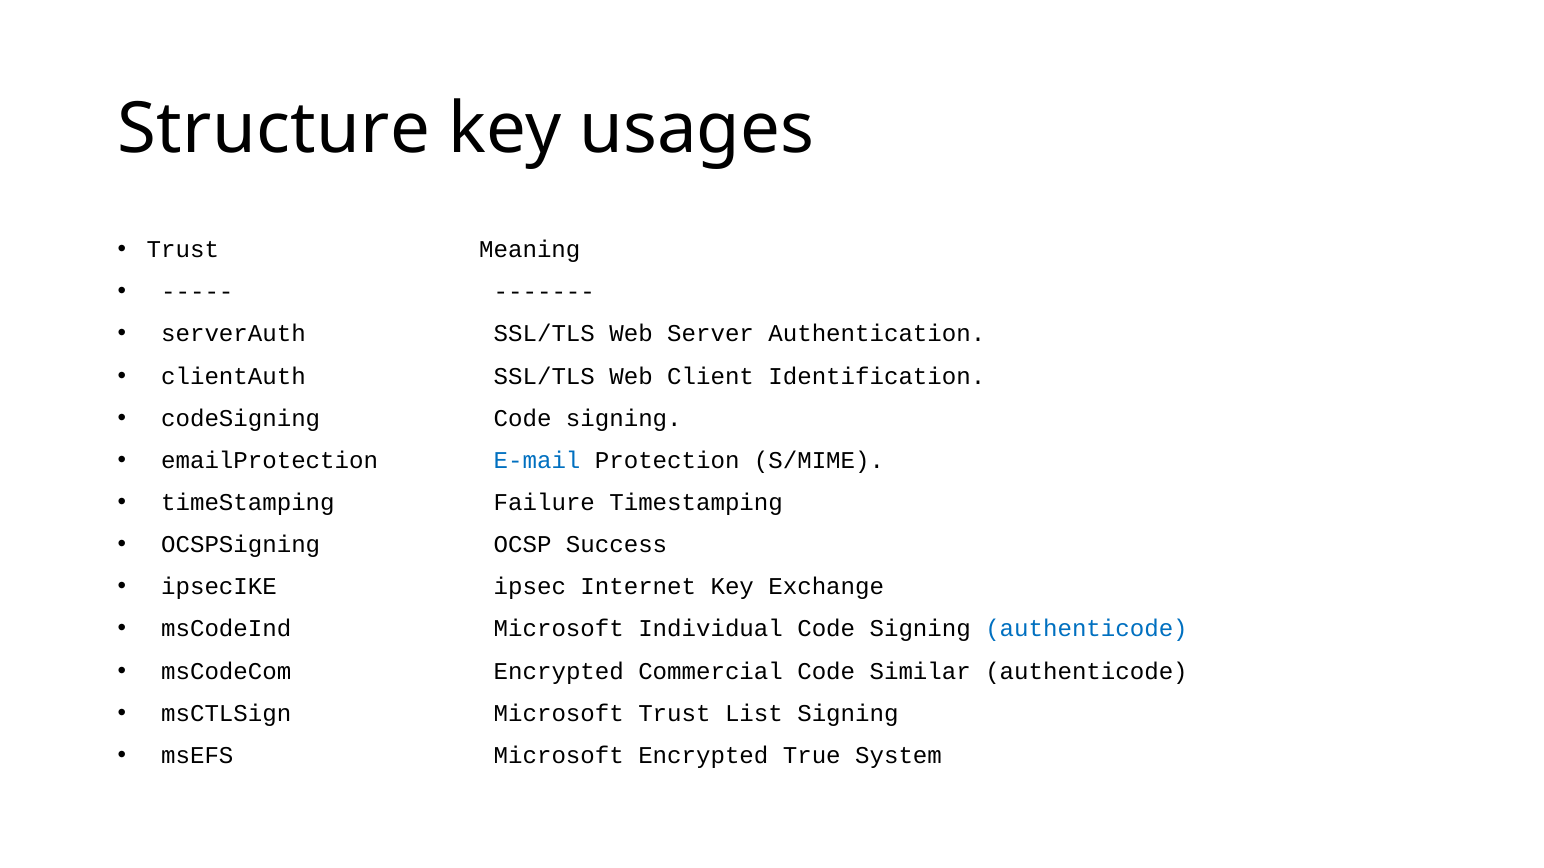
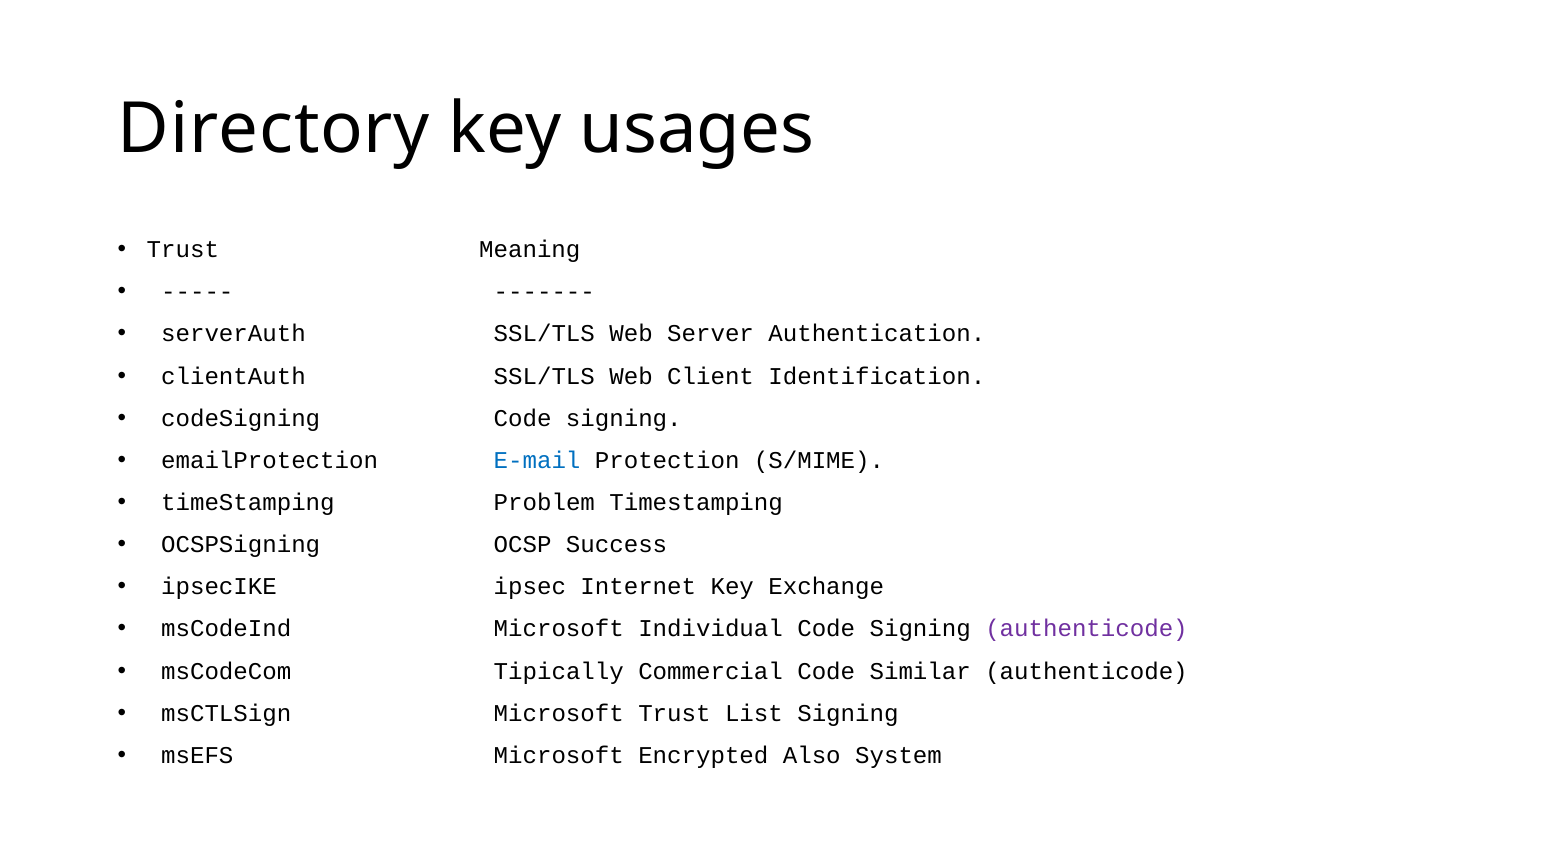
Structure: Structure -> Directory (274, 130)
Failure: Failure -> Problem (544, 503)
authenticode colour: blue -> purple (1086, 629)
msCodeCom Encrypted: Encrypted -> Tipically (559, 672)
True: True -> Also (812, 756)
